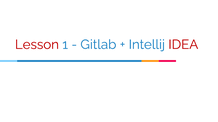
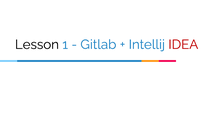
Lesson colour: red -> black (37, 45)
